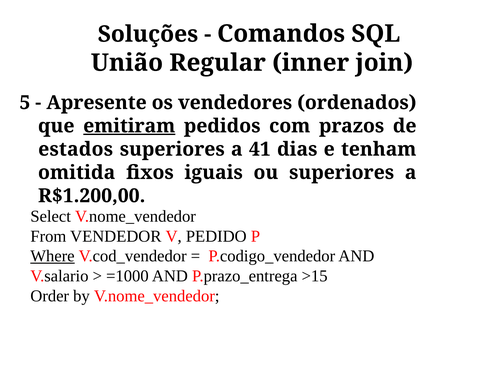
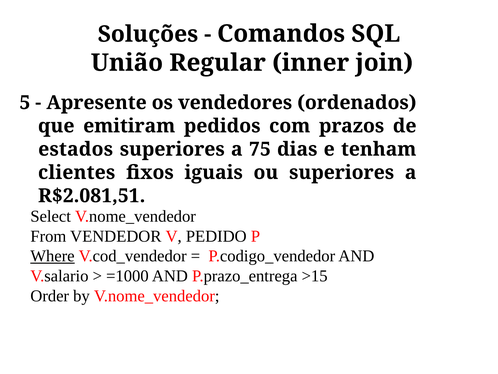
emitiram underline: present -> none (129, 126)
41: 41 -> 75 (260, 149)
omitida: omitida -> clientes (77, 172)
R$1.200,00: R$1.200,00 -> R$2.081,51 (92, 196)
